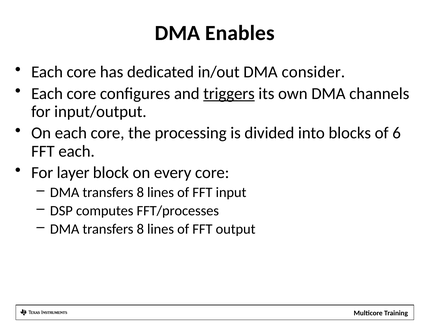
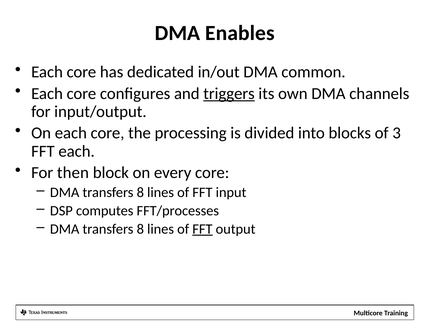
consider: consider -> common (313, 72)
6: 6 -> 3 (397, 133)
layer: layer -> then (73, 172)
FFT underline: none -> present (202, 229)
